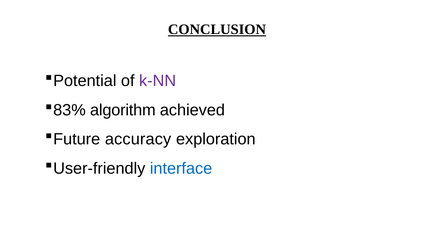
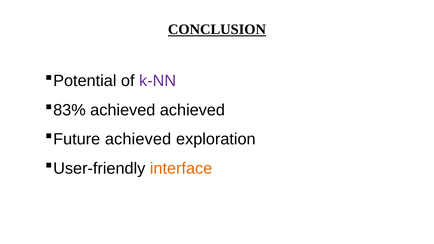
83% algorithm: algorithm -> achieved (123, 110)
Future accuracy: accuracy -> achieved (138, 139)
interface colour: blue -> orange (181, 169)
